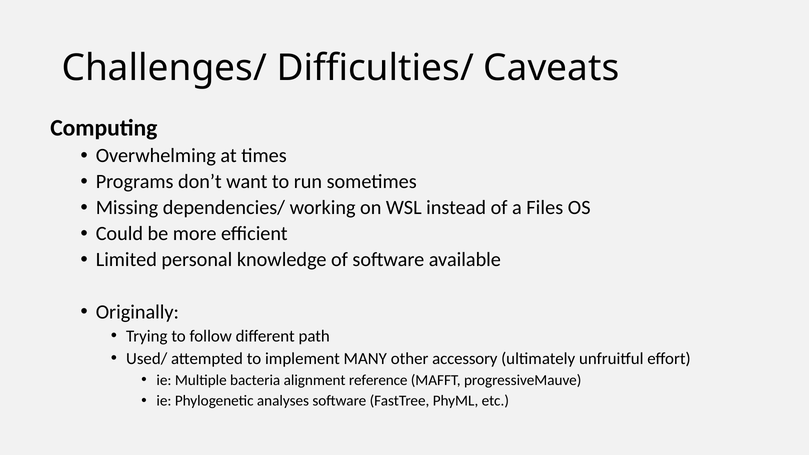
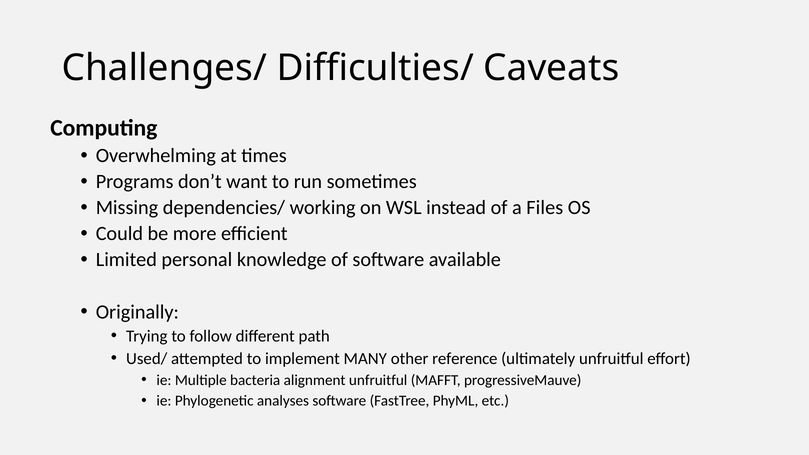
accessory: accessory -> reference (465, 359)
alignment reference: reference -> unfruitful (378, 380)
